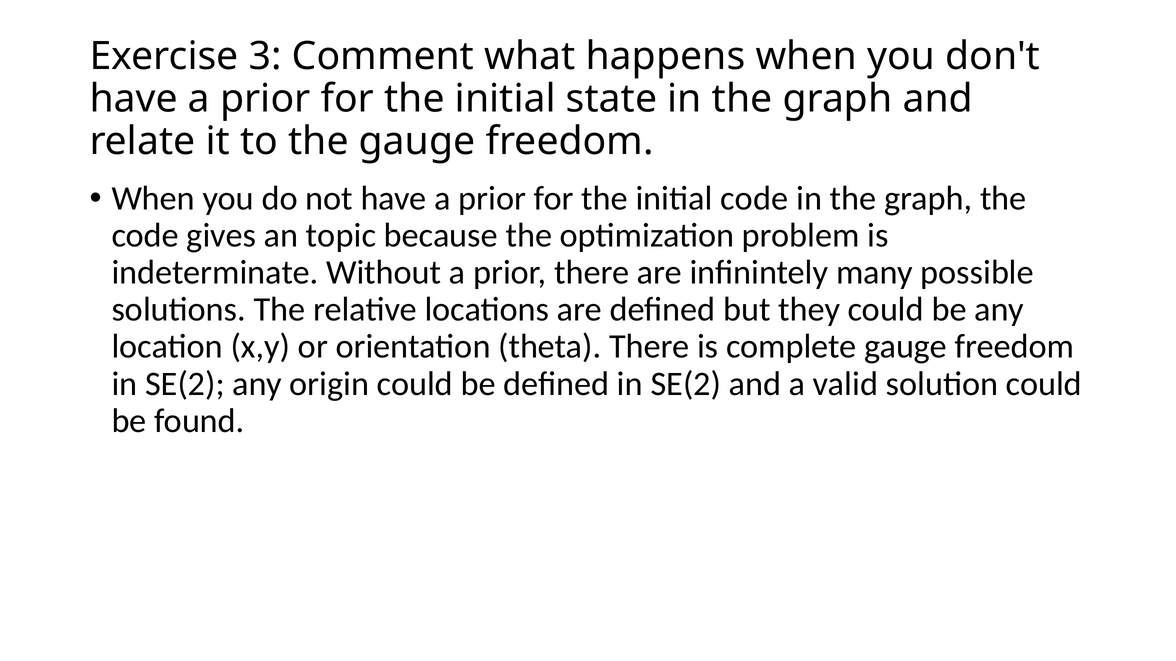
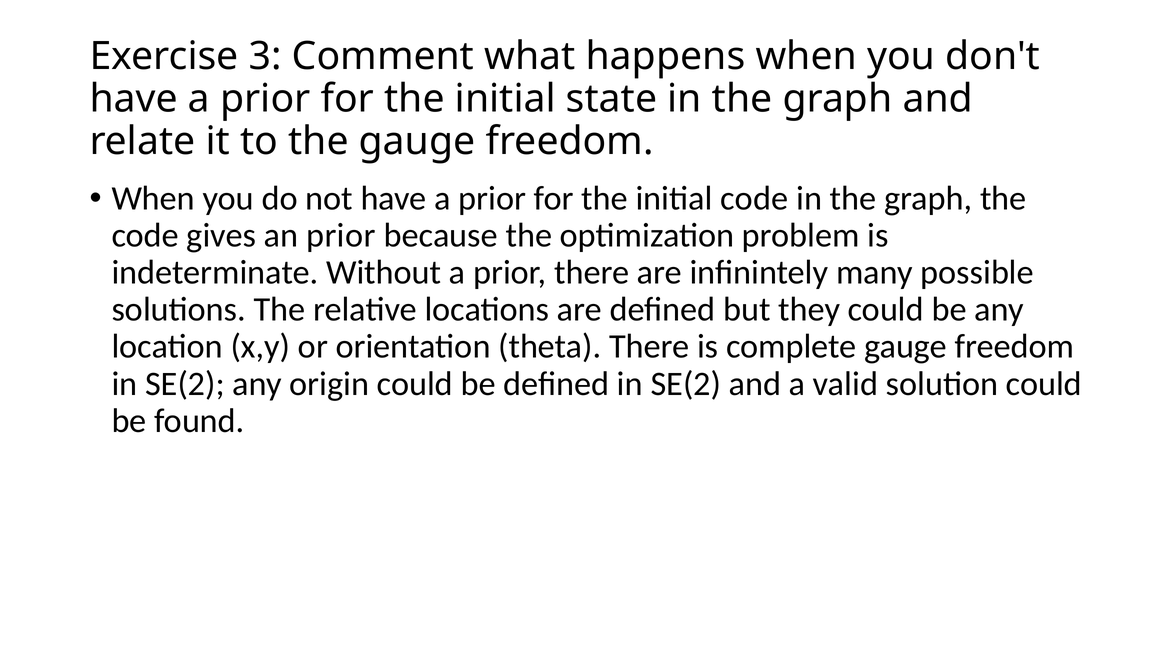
an topic: topic -> prior (341, 236)
